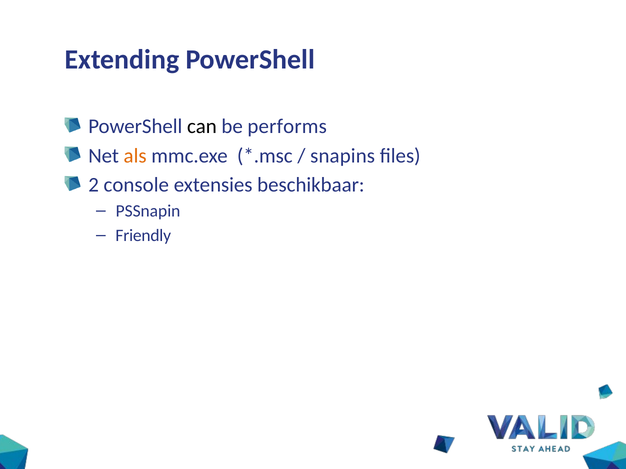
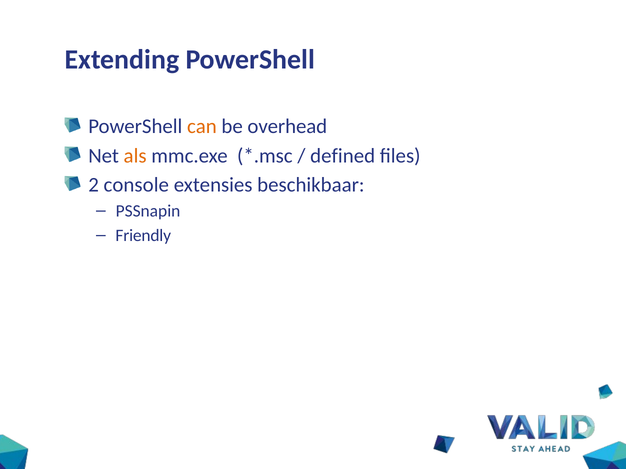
can colour: black -> orange (202, 127)
performs: performs -> overhead (287, 127)
snapins: snapins -> defined (343, 156)
